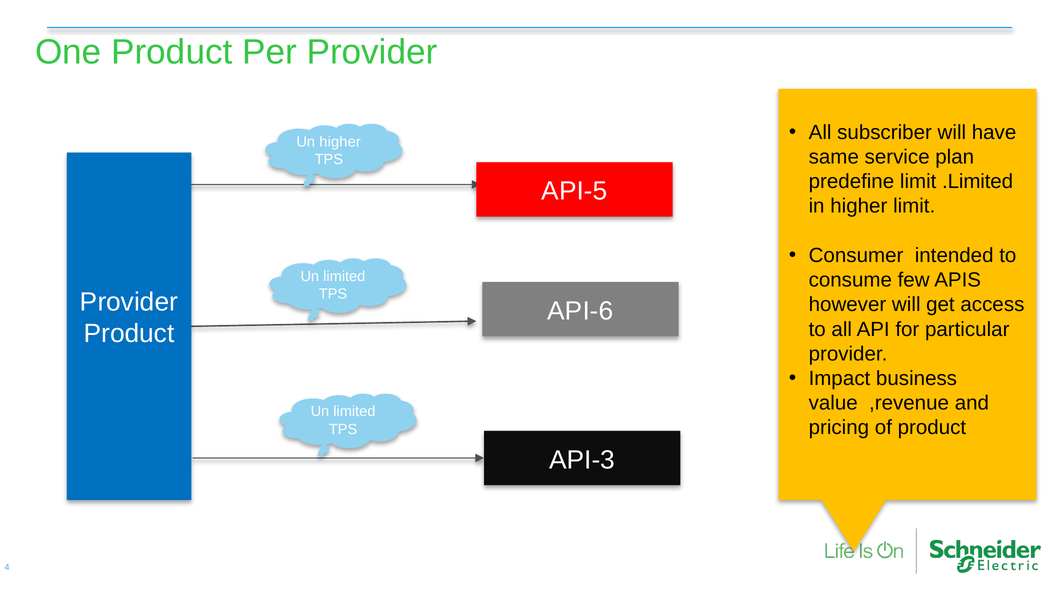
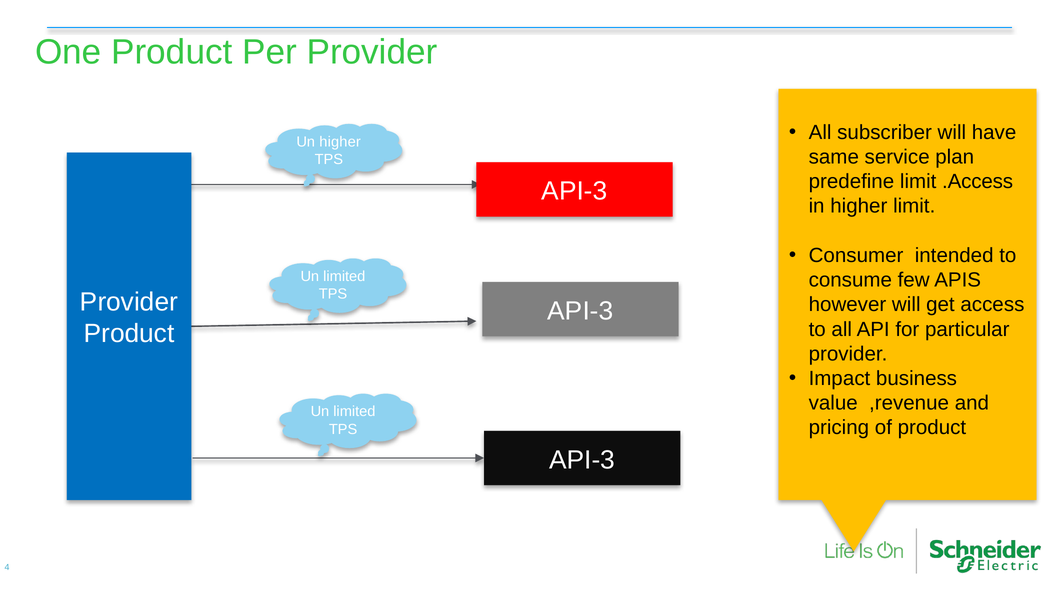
.Limited: .Limited -> .Access (978, 182)
API-5: API-5 -> API-3 (574, 191)
API-6: API-6 -> API-3 (580, 311)
